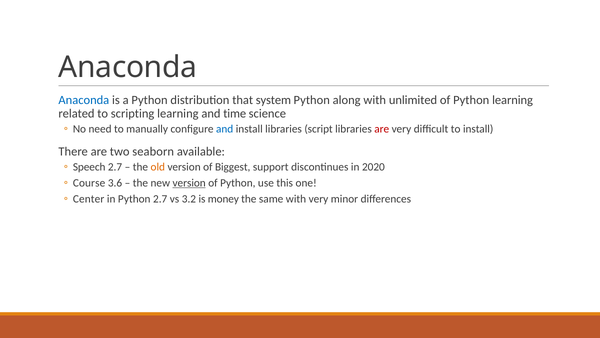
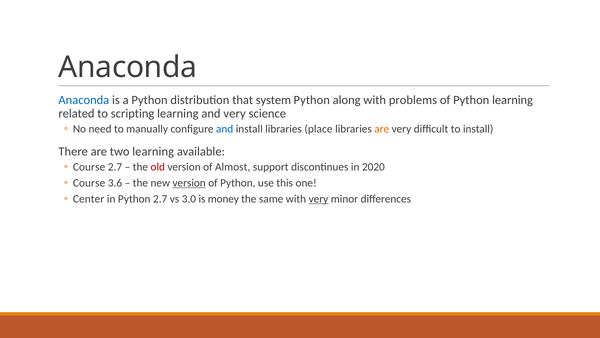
unlimited: unlimited -> problems (413, 100)
and time: time -> very (235, 113)
script: script -> place (318, 129)
are colour: red -> orange (382, 129)
two seaborn: seaborn -> learning (153, 151)
Speech: Speech -> Course (89, 167)
old colour: orange -> red (158, 167)
Biggest: Biggest -> Almost (233, 167)
3.2: 3.2 -> 3.0 (189, 199)
very underline: none -> present (318, 199)
